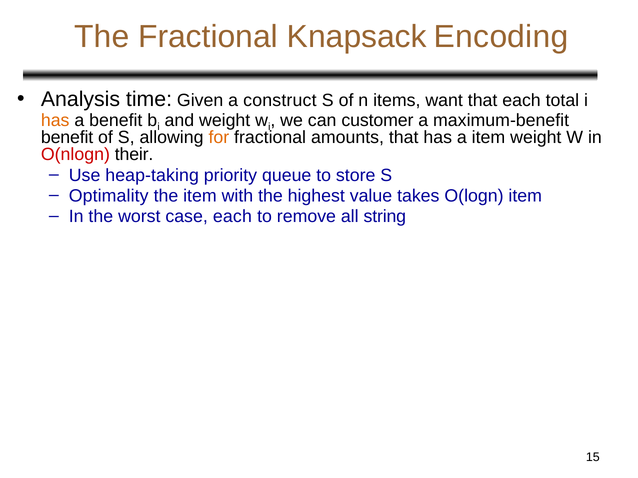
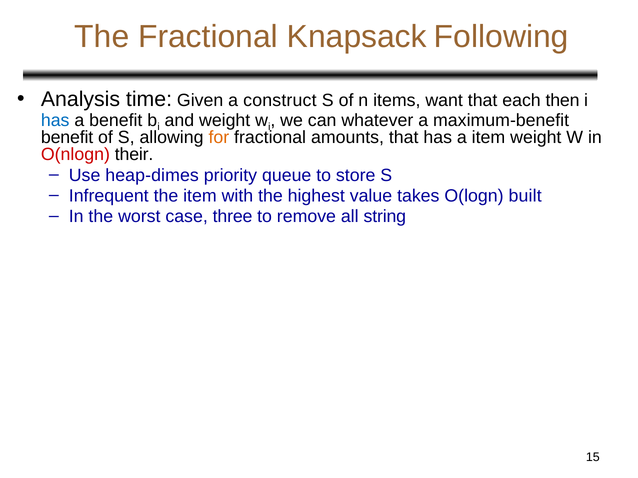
Encoding: Encoding -> Following (501, 37)
total: total -> then (563, 101)
has colour: orange -> blue (55, 120)
customer: customer -> whatever (377, 120)
heap-taking: heap-taking -> heap-dimes (152, 175)
Optimality: Optimality -> Infrequent (109, 196)
O(logn item: item -> built (525, 196)
case each: each -> three (233, 217)
